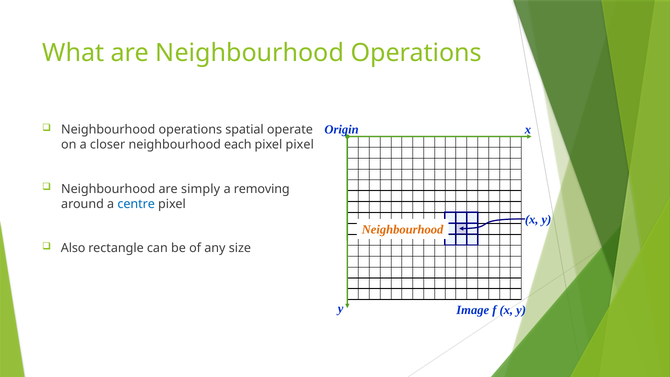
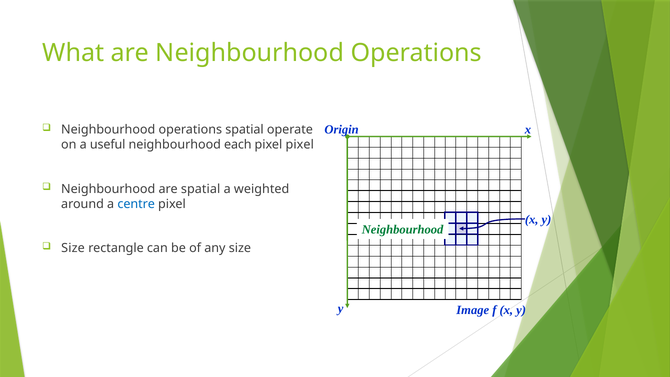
closer: closer -> useful (108, 145)
are simply: simply -> spatial (201, 189)
removing: removing -> weighted (262, 189)
Neighbourhood colour: orange -> green (403, 230)
Also: Also -> Size (73, 248)
